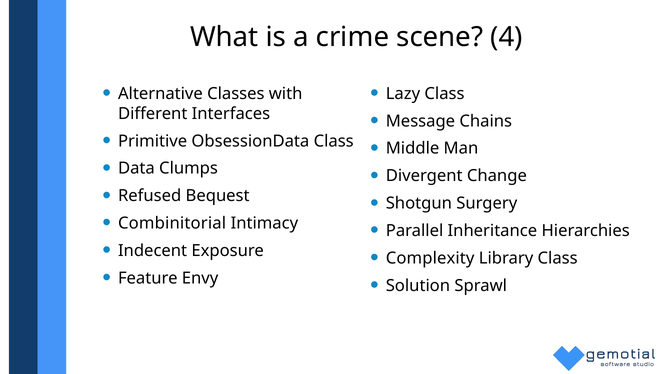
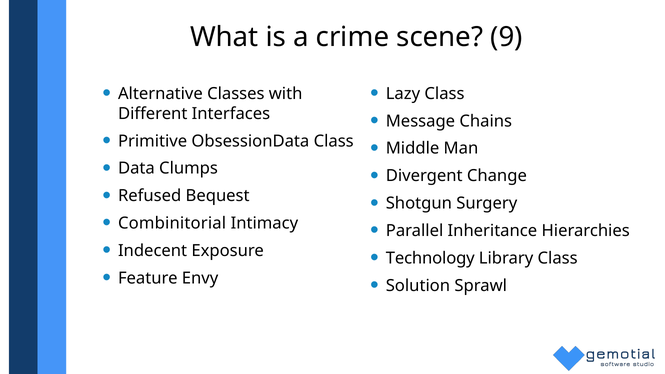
4: 4 -> 9 (507, 37)
Complexity: Complexity -> Technology (430, 258)
